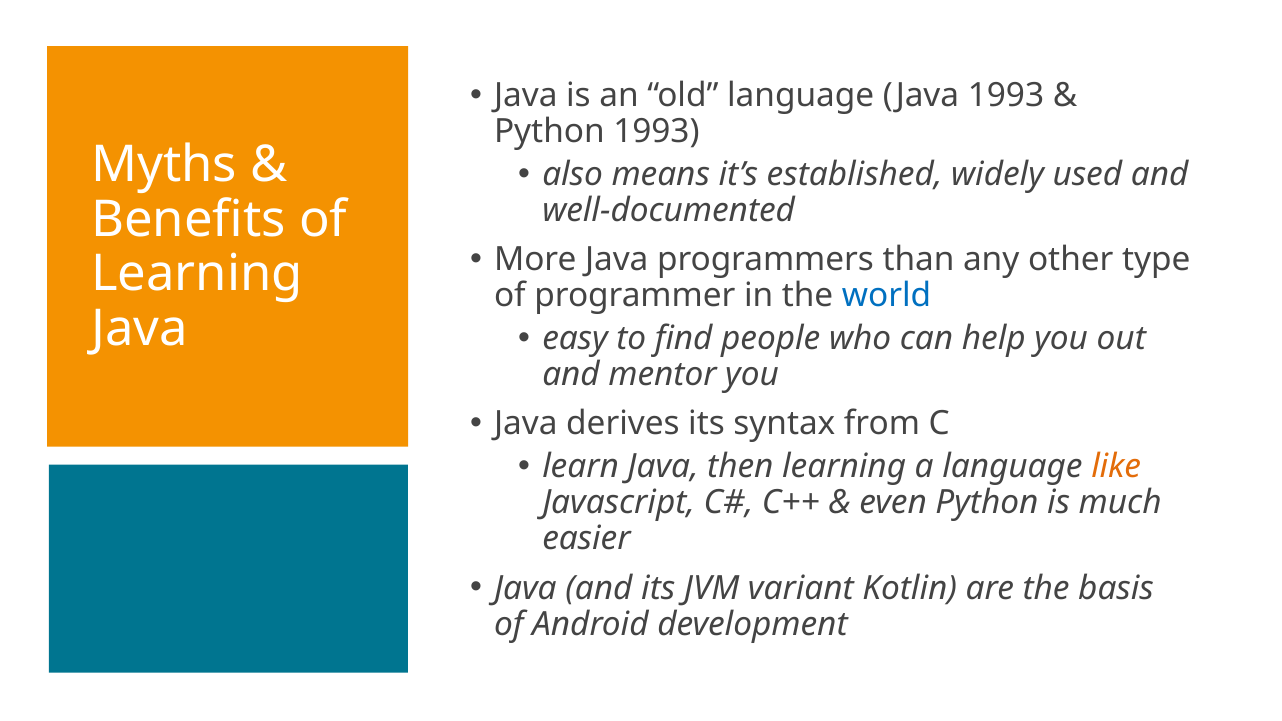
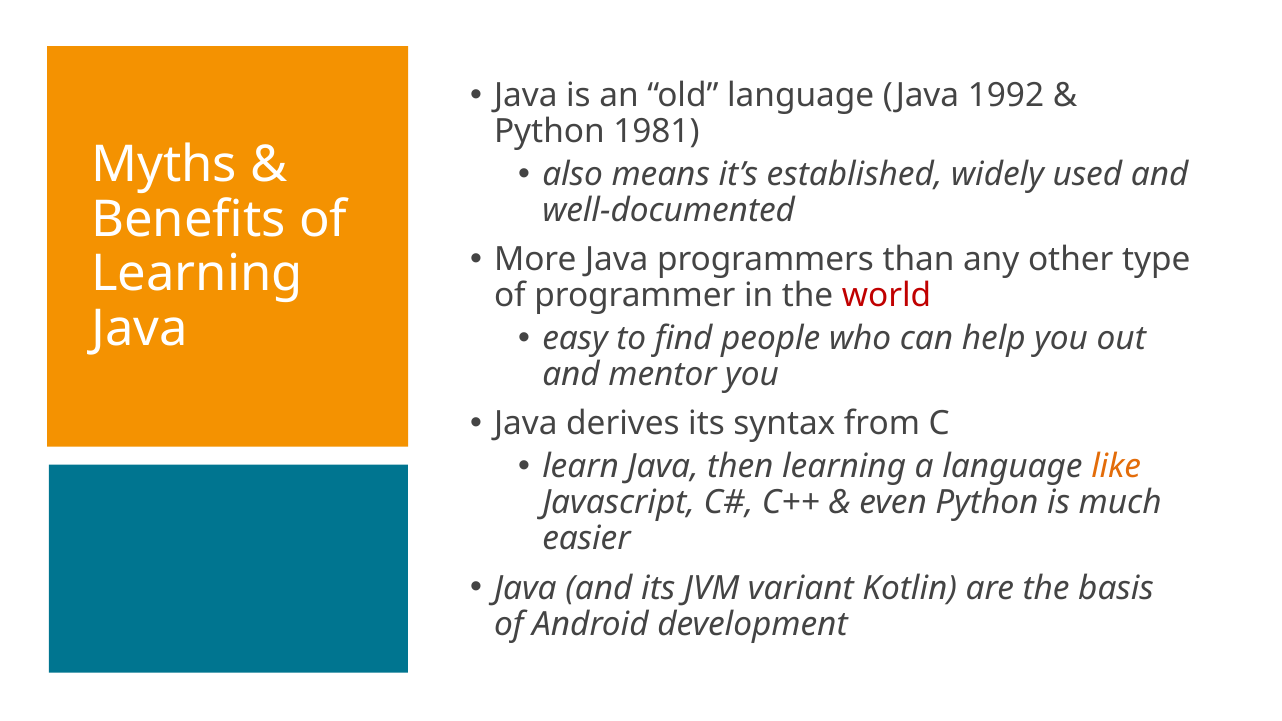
Java 1993: 1993 -> 1992 (1006, 96)
Python 1993: 1993 -> 1981 (656, 132)
world colour: blue -> red (887, 296)
